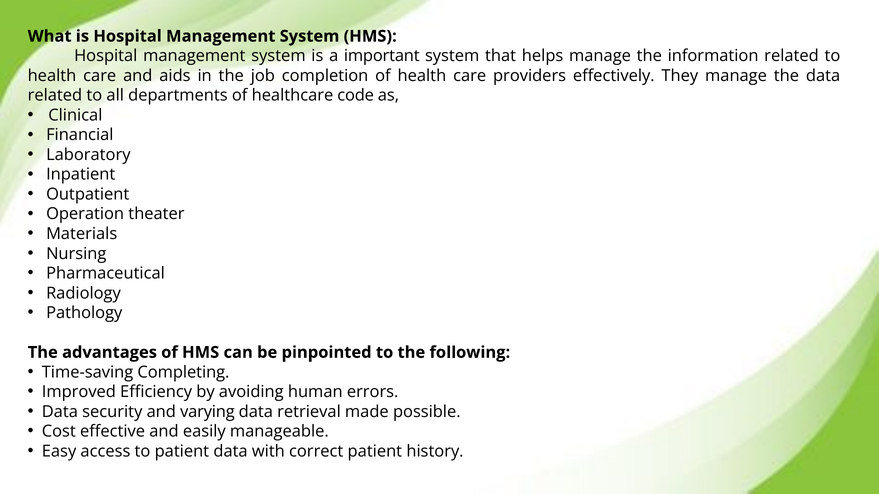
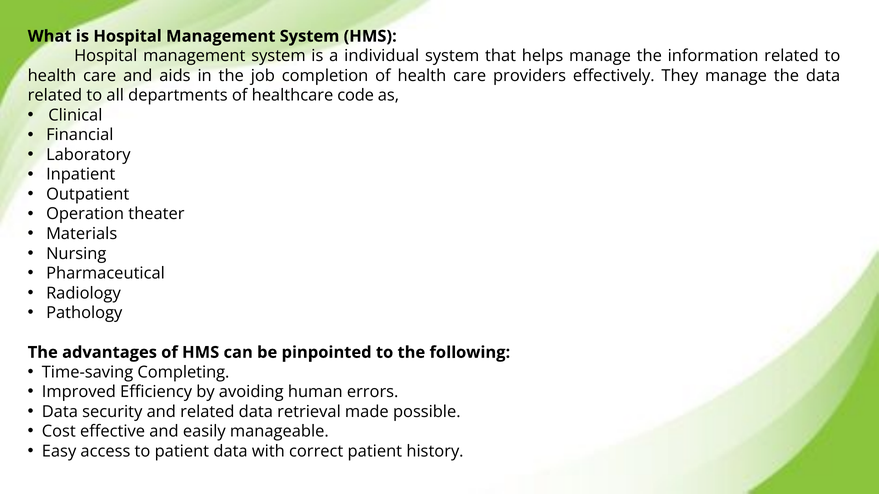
important: important -> individual (382, 56)
and varying: varying -> related (207, 412)
